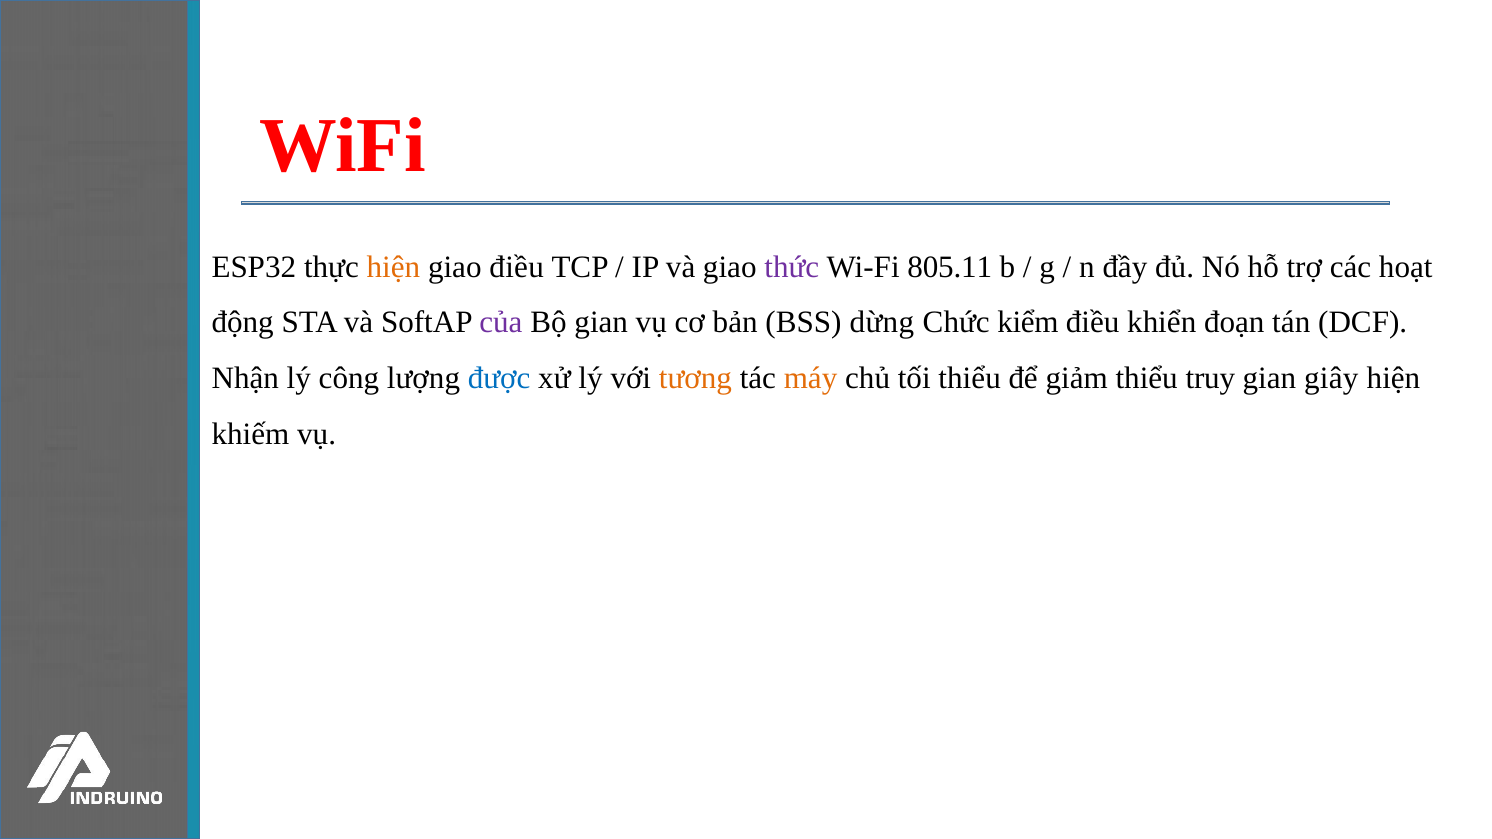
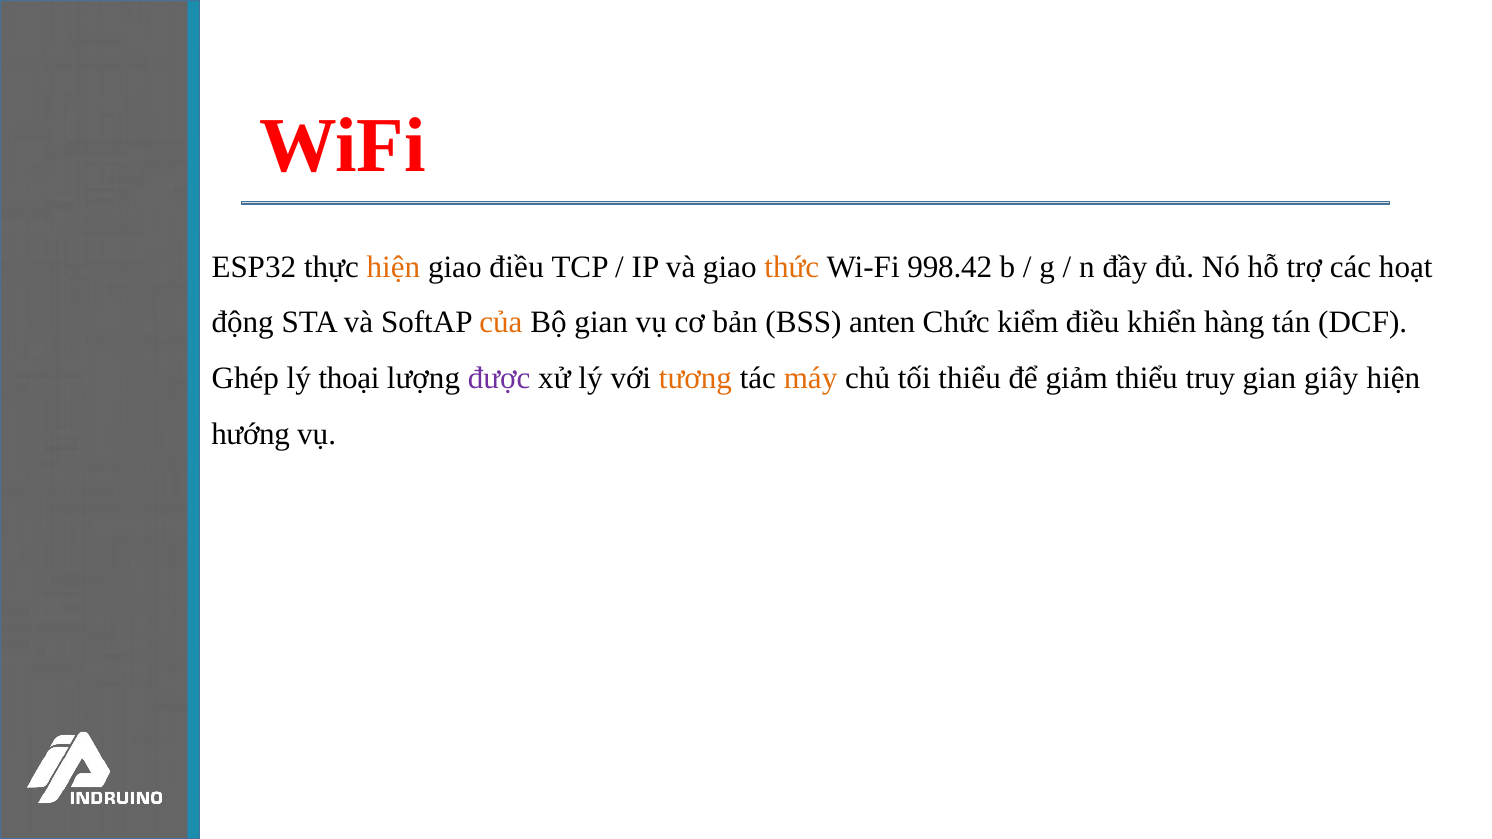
thức colour: purple -> orange (792, 267)
805.11: 805.11 -> 998.42 (950, 267)
của colour: purple -> orange (501, 323)
dừng: dừng -> anten (882, 323)
đoạn: đoạn -> hàng (1234, 323)
Nhận: Nhận -> Ghép (245, 379)
công: công -> thoại (349, 379)
được colour: blue -> purple (499, 379)
khiếm: khiếm -> hướng (251, 435)
